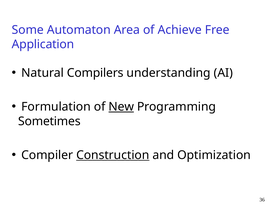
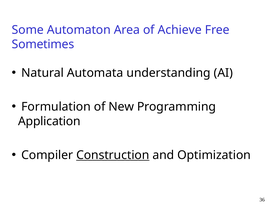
Application: Application -> Sometimes (43, 44)
Compilers: Compilers -> Automata (95, 73)
New underline: present -> none (121, 107)
Sometimes: Sometimes -> Application (49, 121)
